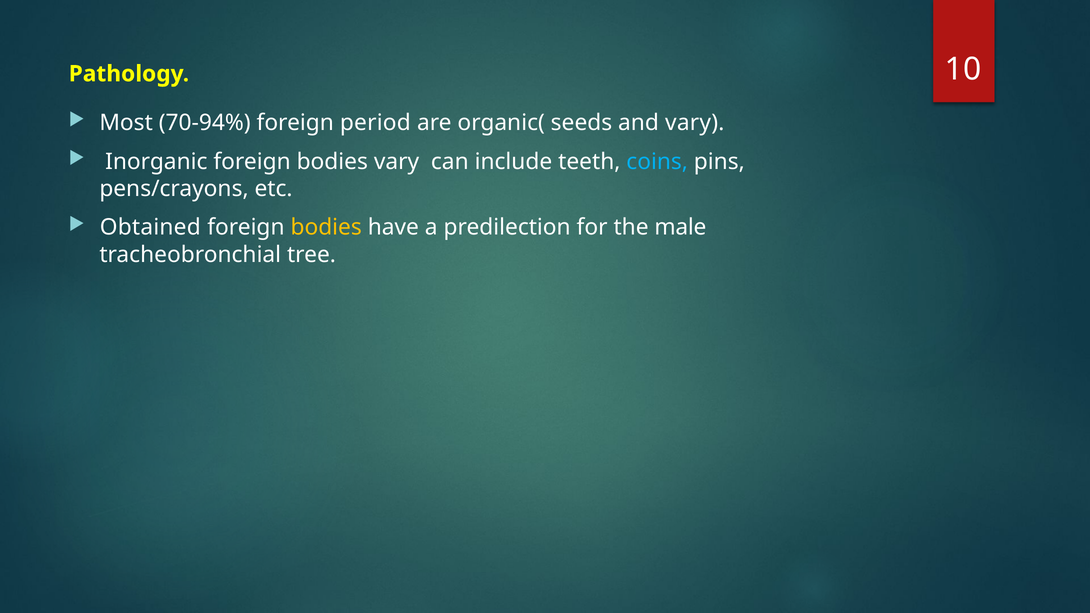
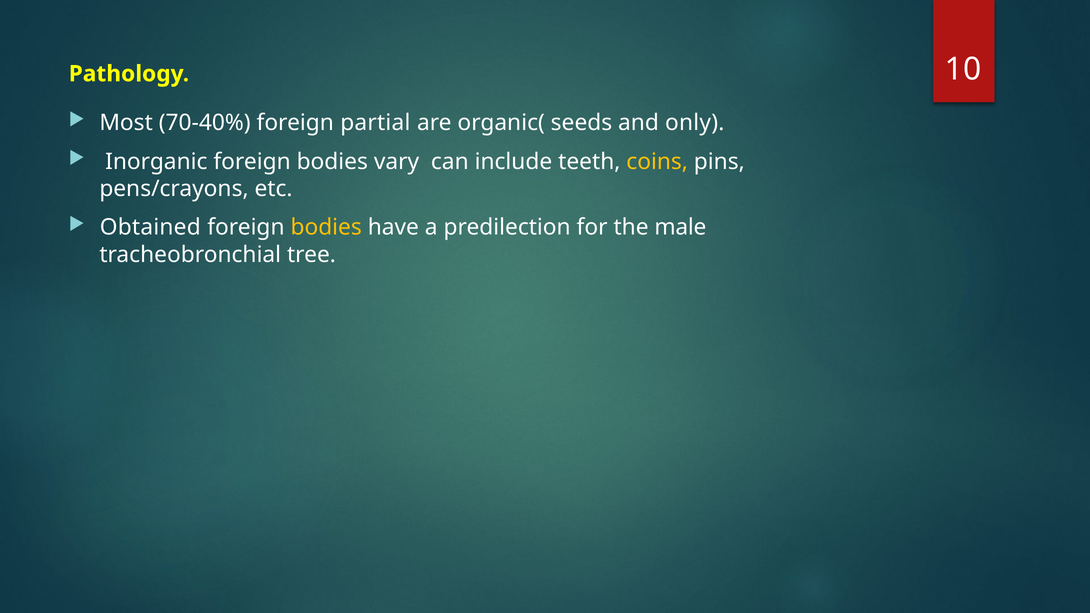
70-94%: 70-94% -> 70-40% (205, 123)
period: period -> partial (375, 123)
and vary: vary -> only (695, 123)
coins colour: light blue -> yellow (657, 162)
